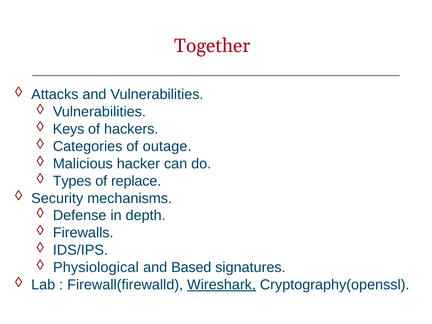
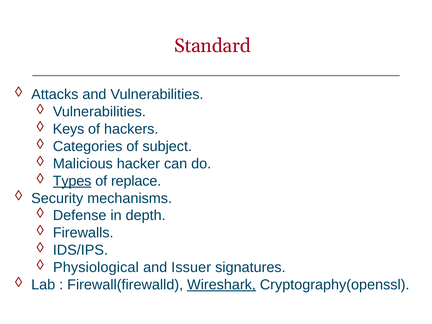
Together: Together -> Standard (212, 46)
outage: outage -> subject (167, 146)
Types underline: none -> present (72, 181)
Based: Based -> Issuer (191, 267)
